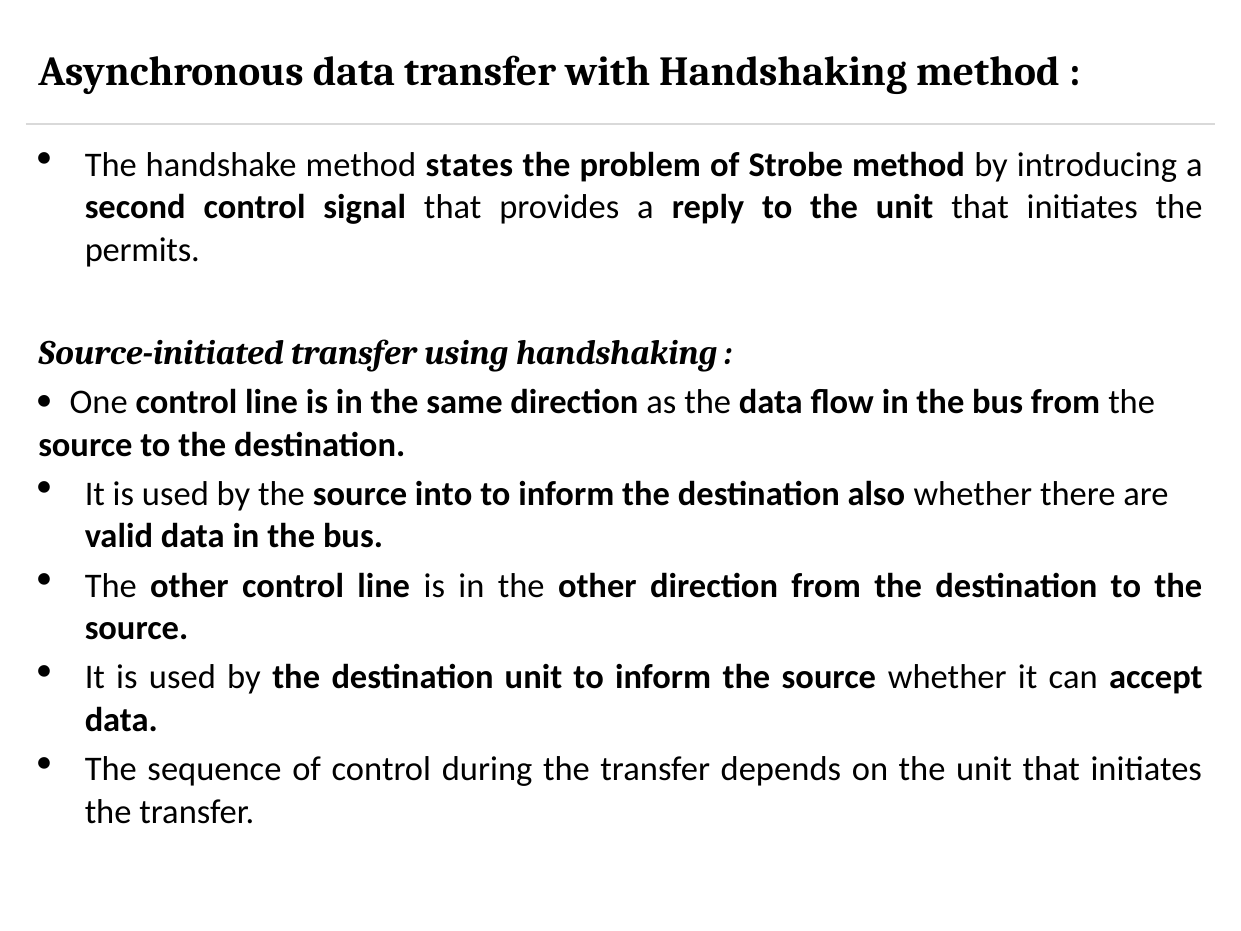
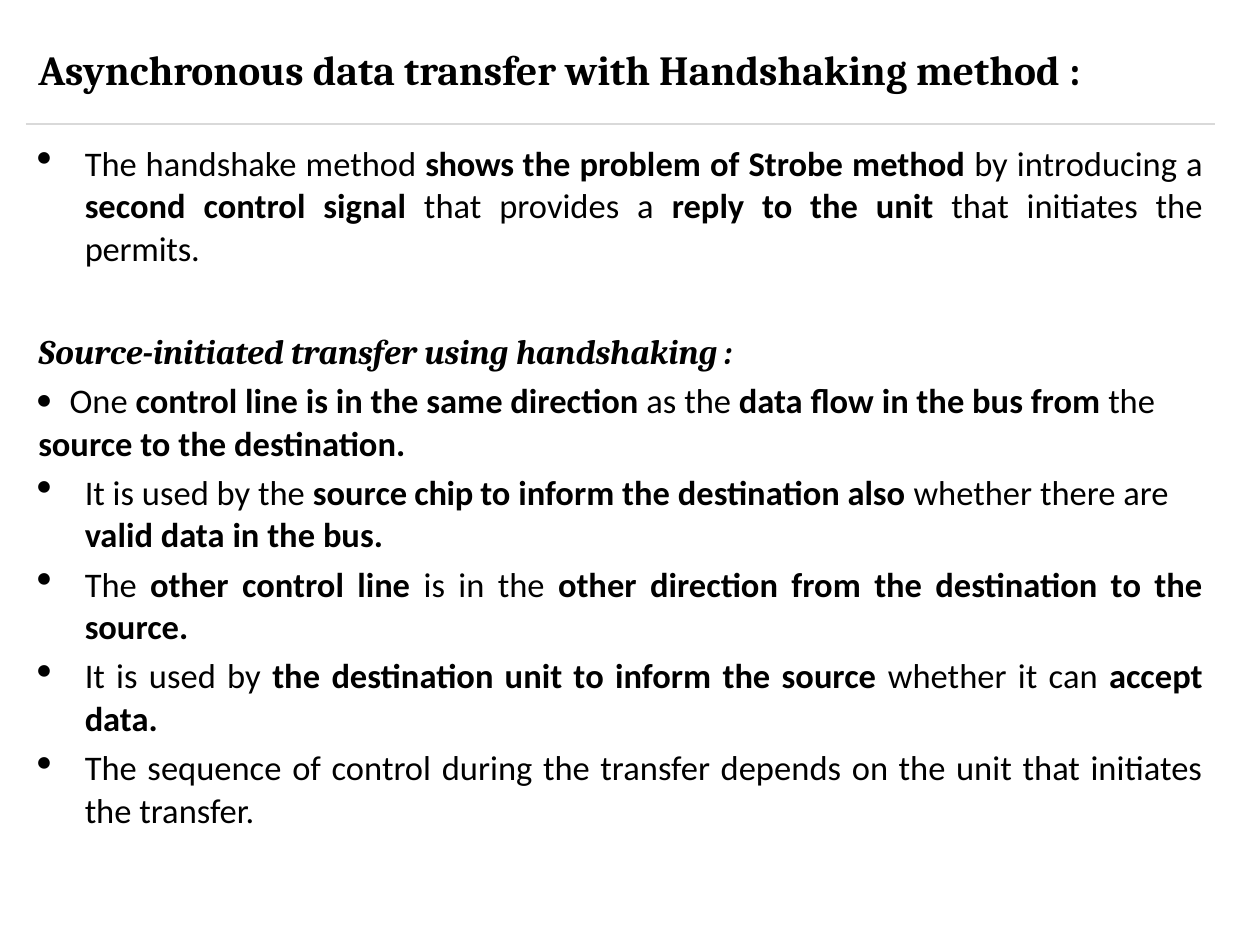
states: states -> shows (470, 165)
into: into -> chip (444, 494)
